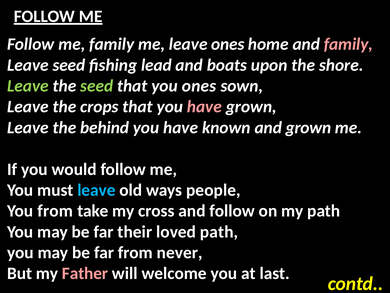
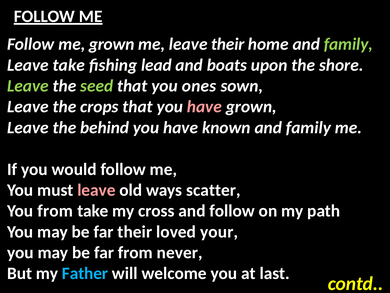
me family: family -> grown (112, 44)
leave ones: ones -> their (228, 44)
family colour: pink -> light green (348, 44)
Leave seed: seed -> take (69, 65)
known and grown: grown -> family (308, 127)
leave colour: light blue -> pink (96, 190)
people: people -> scatter (213, 190)
loved path: path -> your (219, 231)
Father colour: pink -> light blue (85, 273)
